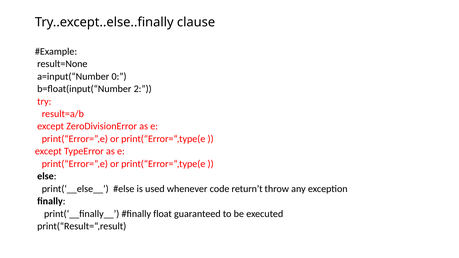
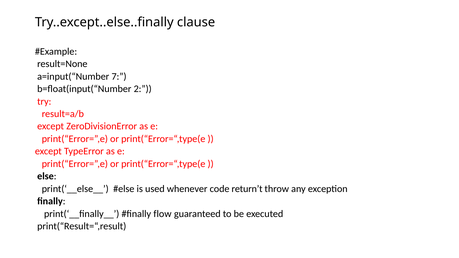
0: 0 -> 7 (119, 76)
float: float -> flow (162, 214)
